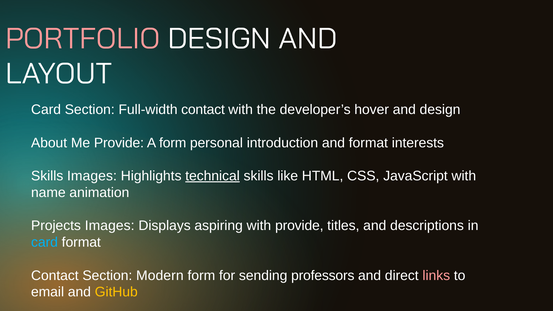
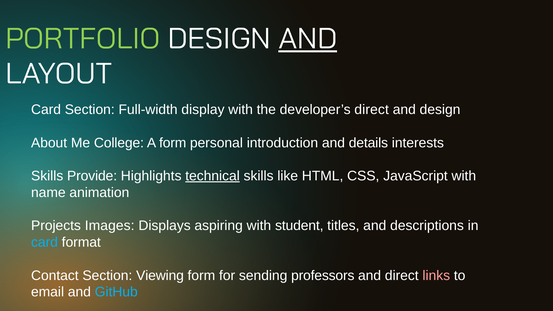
PORTFOLIO colour: pink -> light green (83, 39)
AND underline: none -> present (308, 39)
Full-width contact: contact -> display (203, 110)
developer’s hover: hover -> direct (372, 110)
Me Provide: Provide -> College (119, 143)
and format: format -> details (368, 143)
Skills Images: Images -> Provide (92, 176)
with provide: provide -> student (299, 226)
Modern: Modern -> Viewing (160, 276)
GitHub colour: yellow -> light blue (116, 292)
